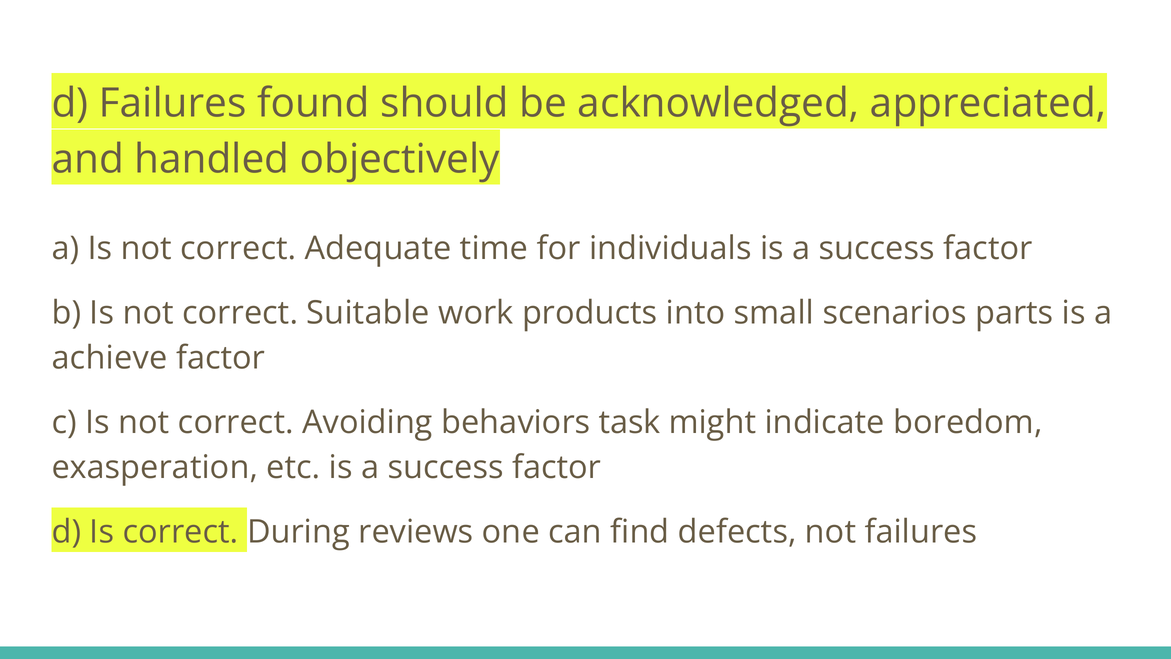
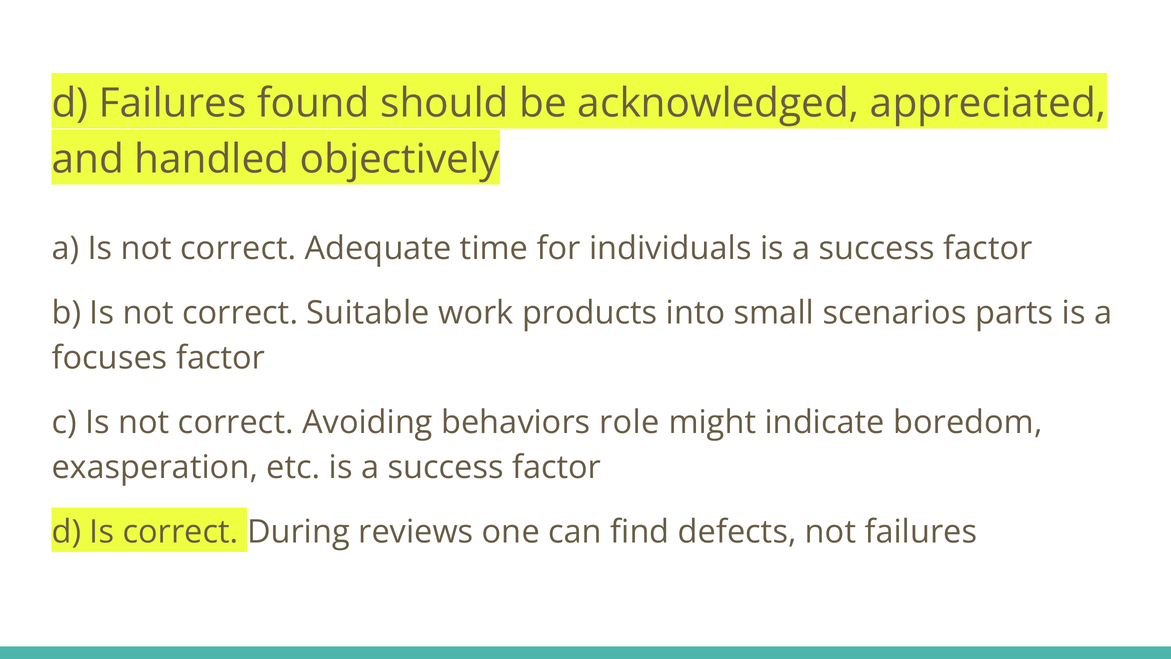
achieve: achieve -> focuses (110, 358)
task: task -> role (629, 422)
